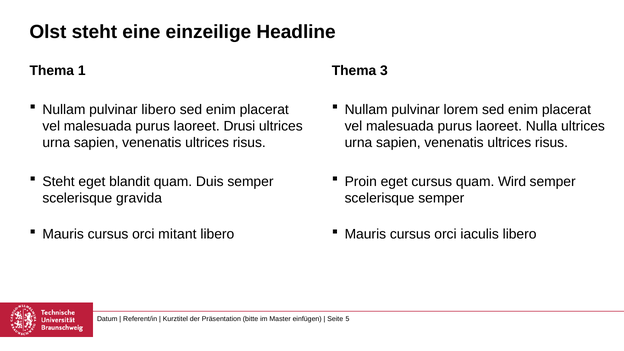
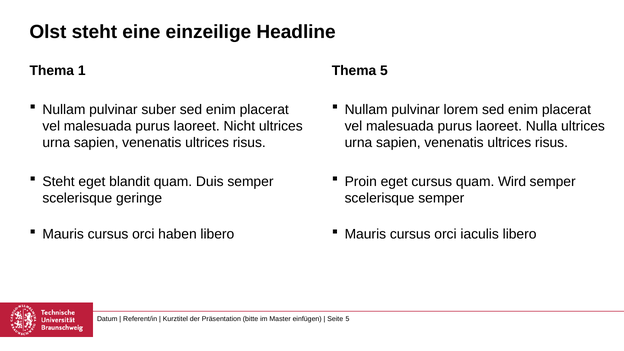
Thema 3: 3 -> 5 (384, 71)
pulvinar libero: libero -> suber (159, 110)
Drusi: Drusi -> Nicht (239, 126)
gravida: gravida -> geringe (139, 198)
mitant: mitant -> haben (177, 234)
